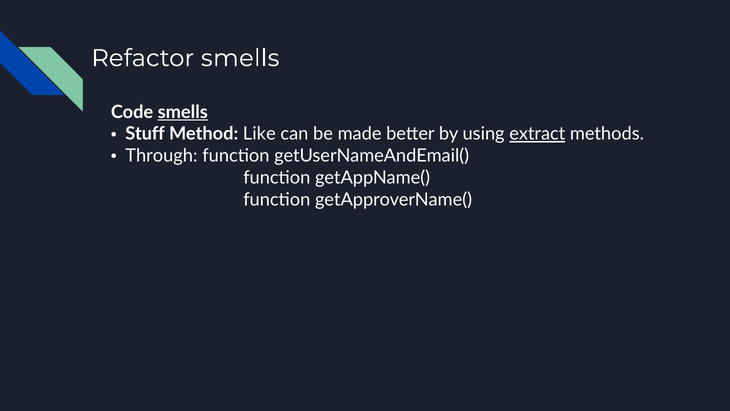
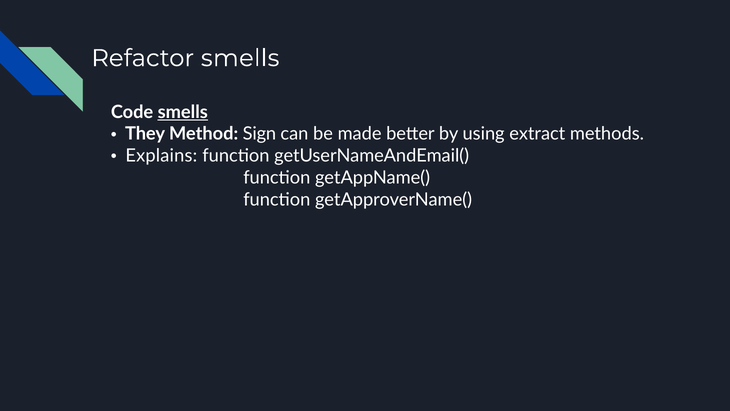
Stuff: Stuff -> They (145, 134)
Like: Like -> Sign (259, 134)
extract underline: present -> none (537, 134)
Through: Through -> Explains (161, 156)
